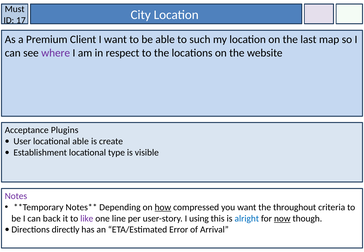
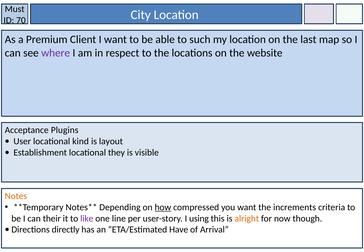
17: 17 -> 70 (21, 20)
locational able: able -> kind (81, 141)
create: create -> layout (111, 141)
type: type -> they (116, 153)
Notes colour: purple -> orange (16, 196)
throughout: throughout -> increments (295, 207)
back: back -> their (52, 218)
alright colour: blue -> orange (247, 218)
now underline: present -> none (282, 218)
Error: Error -> Have (179, 230)
